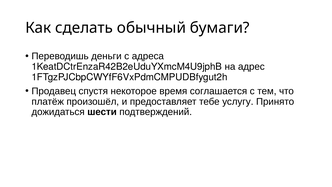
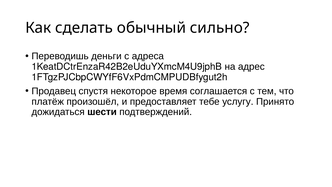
бумаги: бумаги -> сильно (220, 28)
